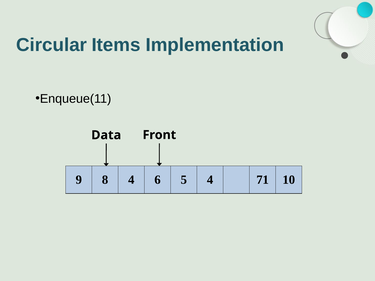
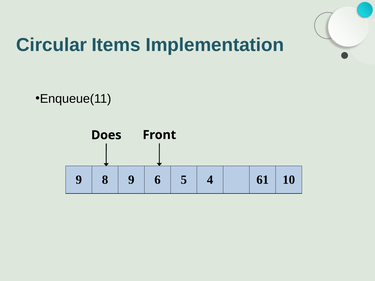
Data: Data -> Does (106, 135)
8 4: 4 -> 9 (131, 180)
71: 71 -> 61 (263, 180)
